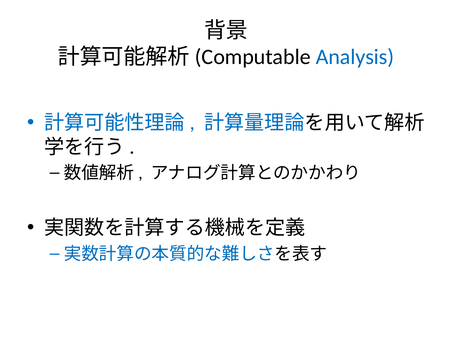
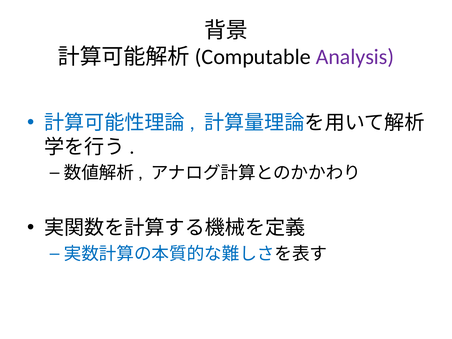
Analysis colour: blue -> purple (355, 57)
